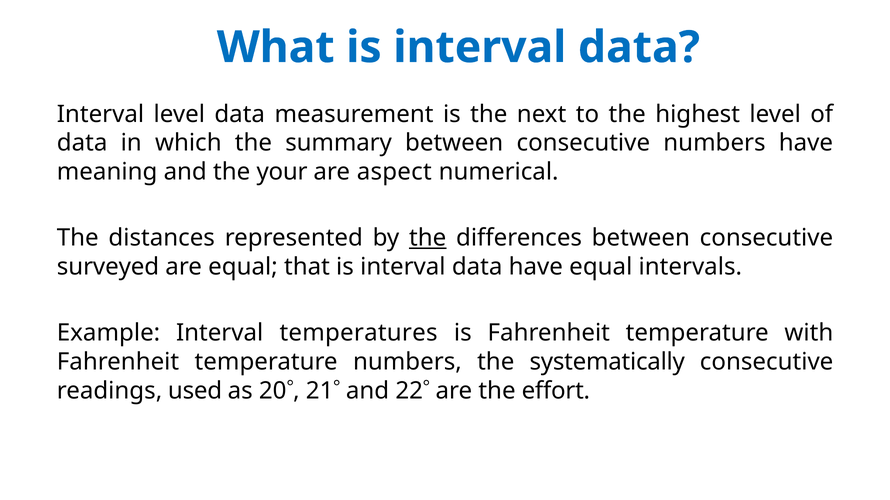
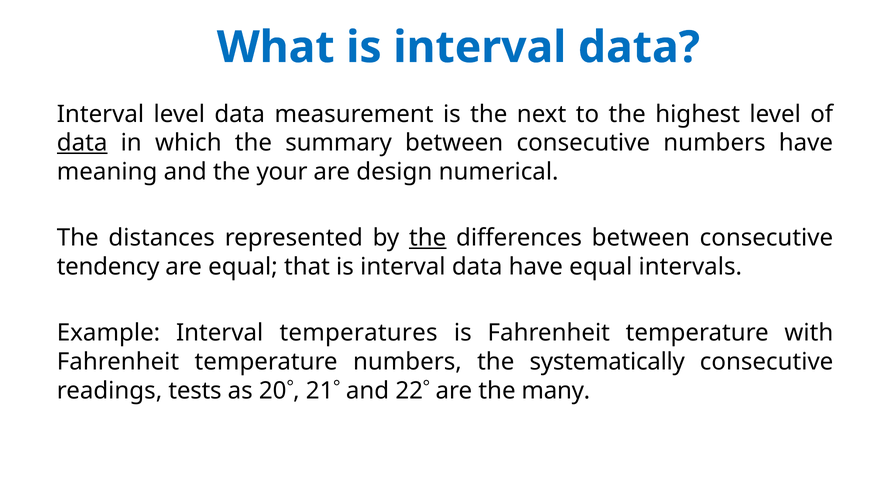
data underline: none -> present (82, 143)
aspect: aspect -> design (394, 172)
surveyed: surveyed -> tendency (108, 267)
used: used -> tests (195, 391)
effort: effort -> many (556, 391)
